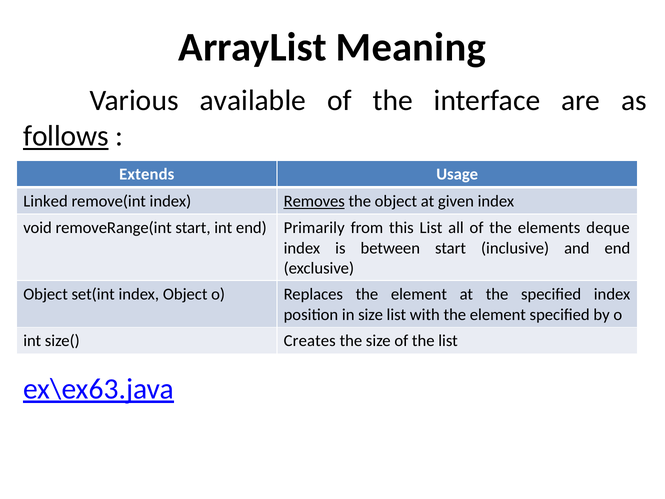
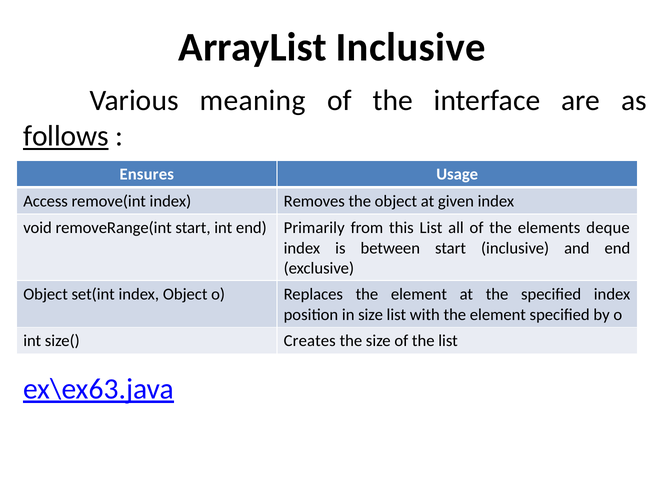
ArrayList Meaning: Meaning -> Inclusive (411, 47)
available: available -> meaning (253, 101)
Extends: Extends -> Ensures (147, 174)
Linked: Linked -> Access (46, 201)
Removes underline: present -> none (314, 201)
